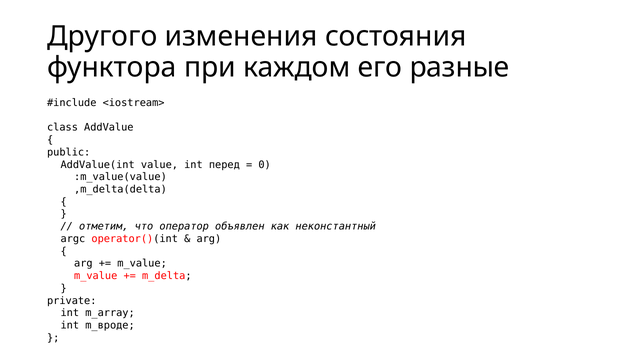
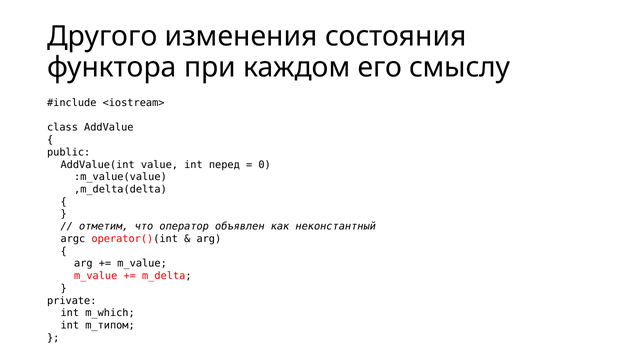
разные: разные -> смыслу (460, 67)
m_array: m_array -> m_which (110, 313)
m_вроде: m_вроде -> m_типом (110, 325)
